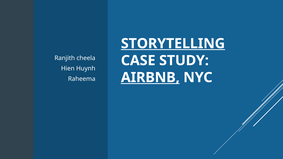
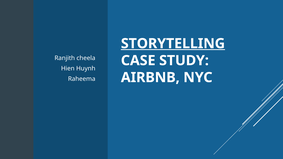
AIRBNB underline: present -> none (150, 78)
